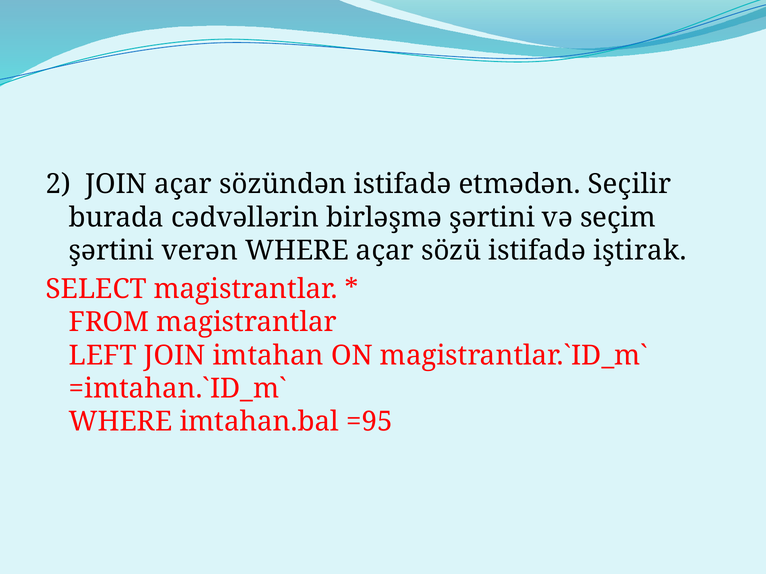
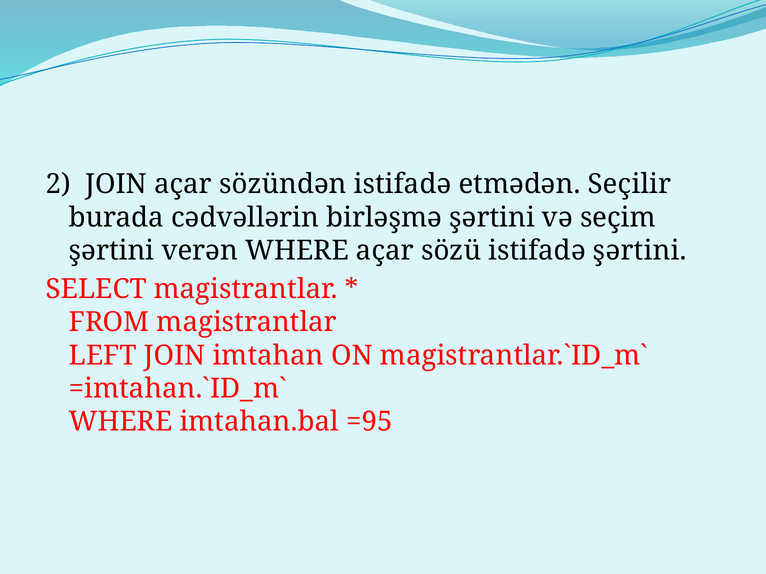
istifadə iştirak: iştirak -> şərtini (640, 251)
